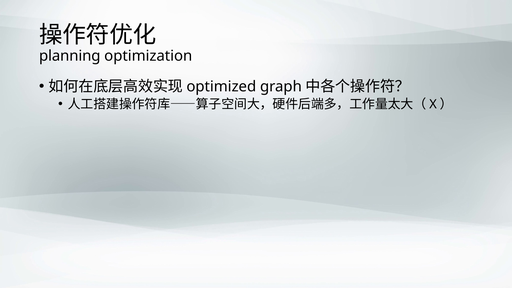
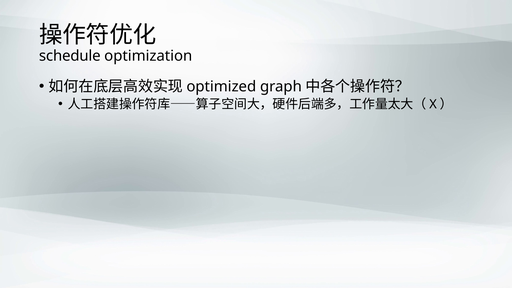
planning: planning -> schedule (70, 56)
